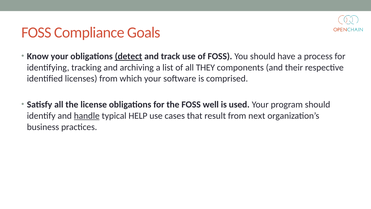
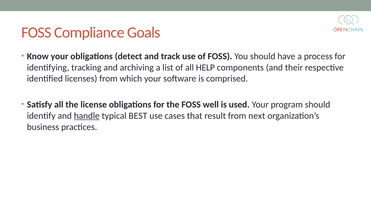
detect underline: present -> none (129, 56)
THEY: THEY -> HELP (205, 67)
HELP: HELP -> BEST (138, 116)
